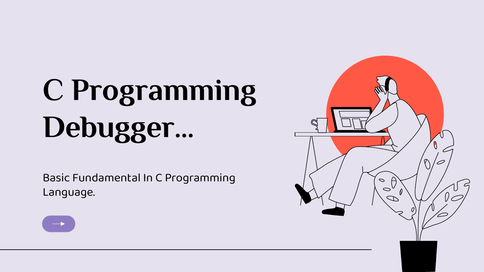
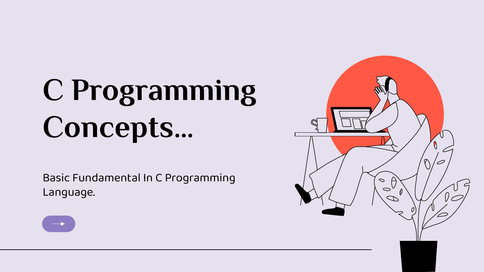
Debugger…: Debugger… -> Concepts… (118, 127)
